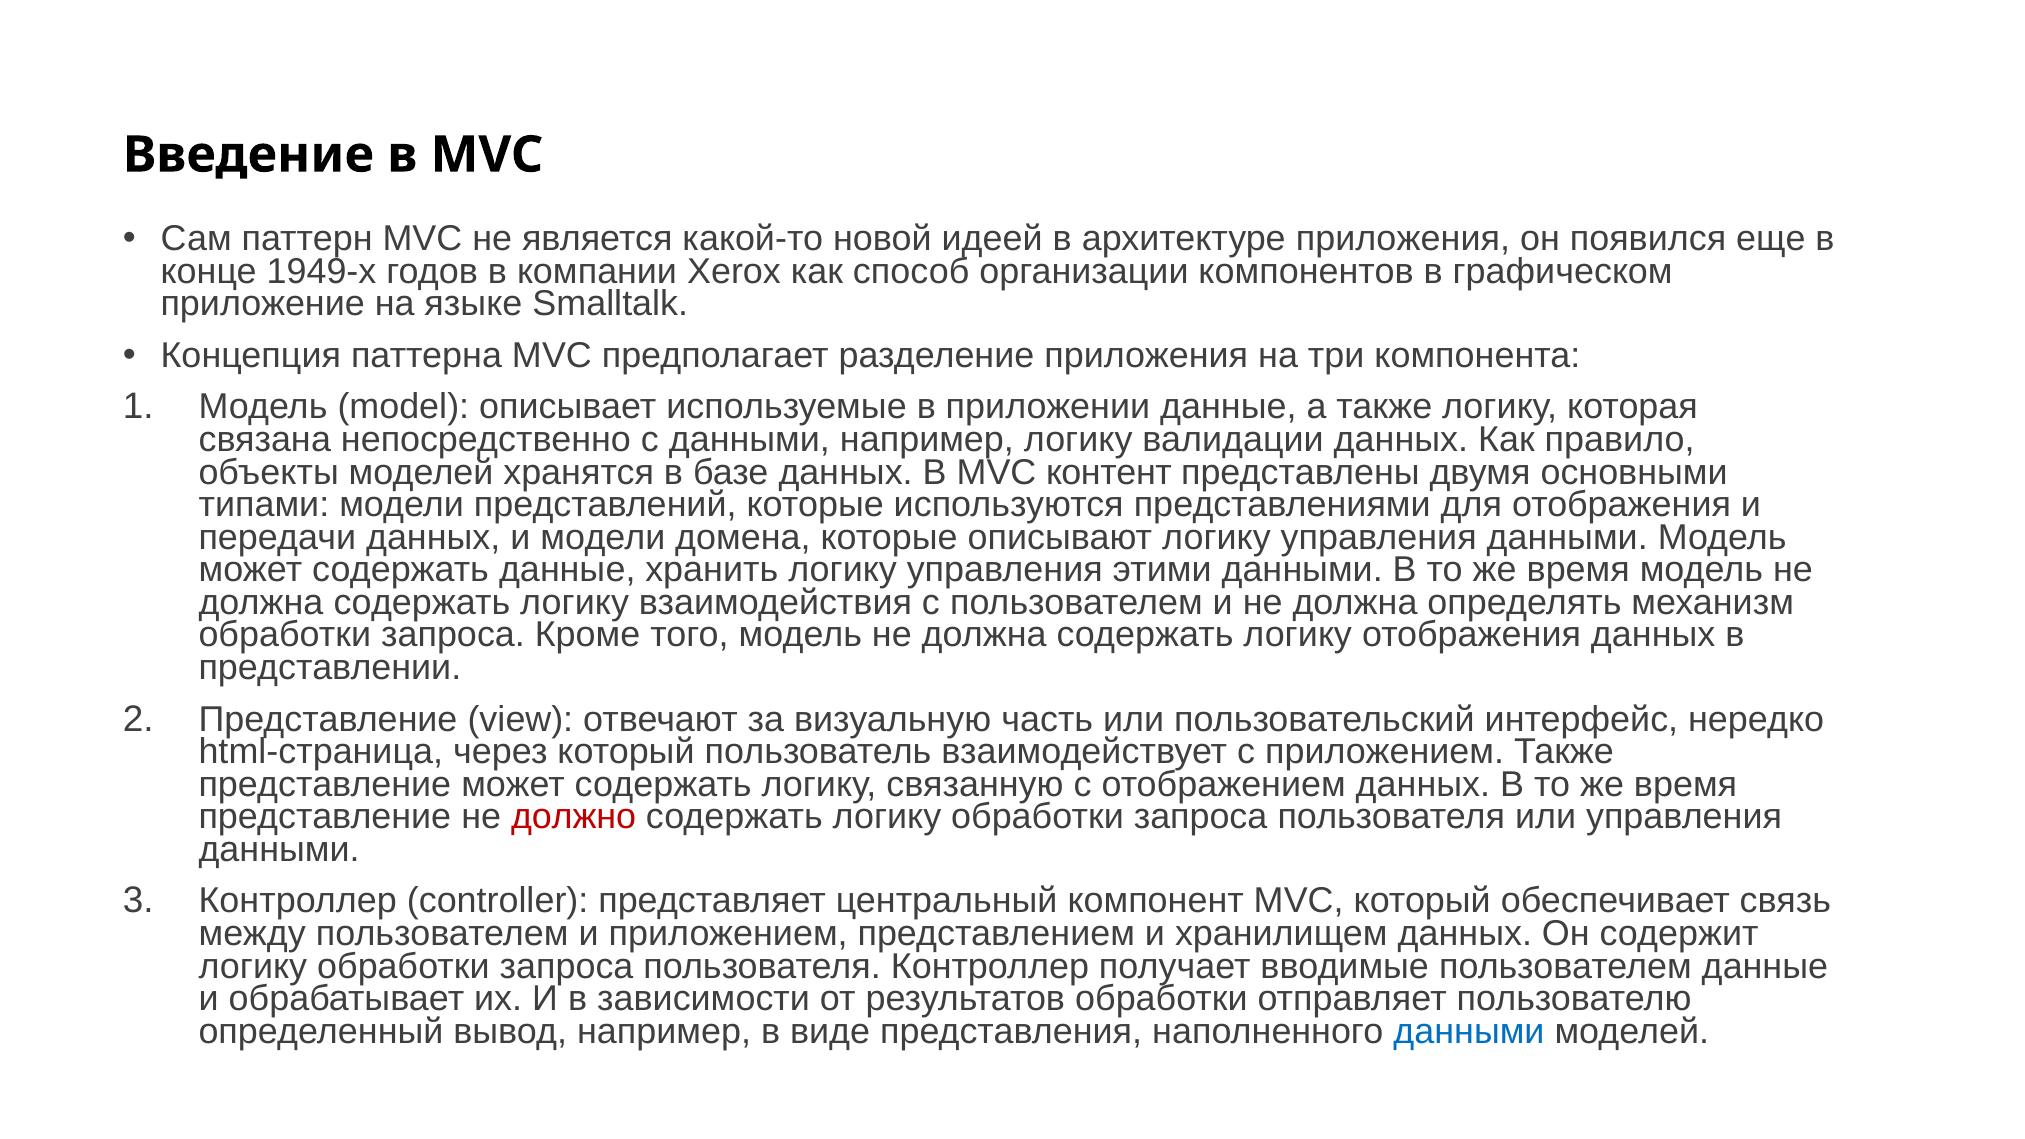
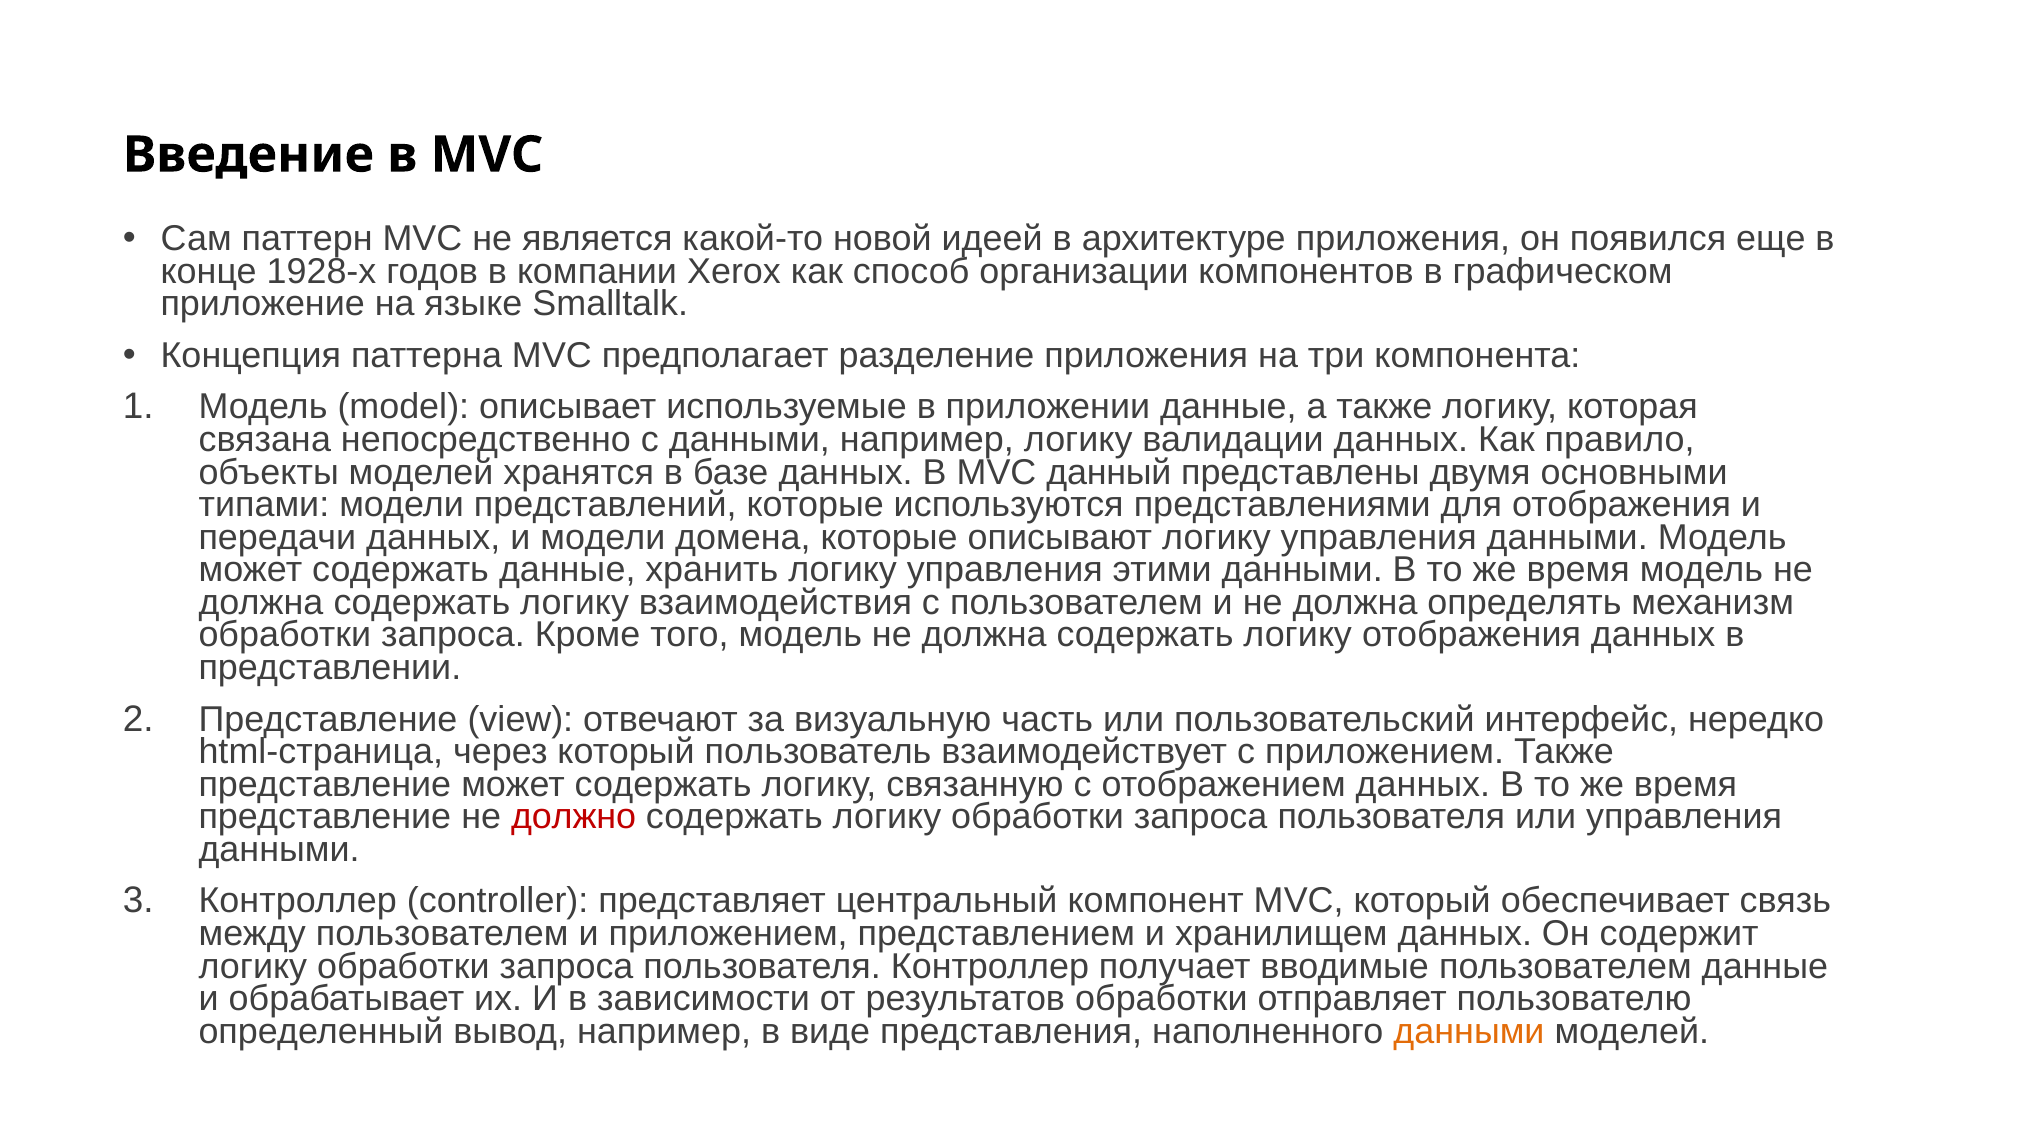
1949-х: 1949-х -> 1928-х (322, 271)
контент: контент -> данный (1109, 472)
данными colour: blue -> orange (1469, 1031)
